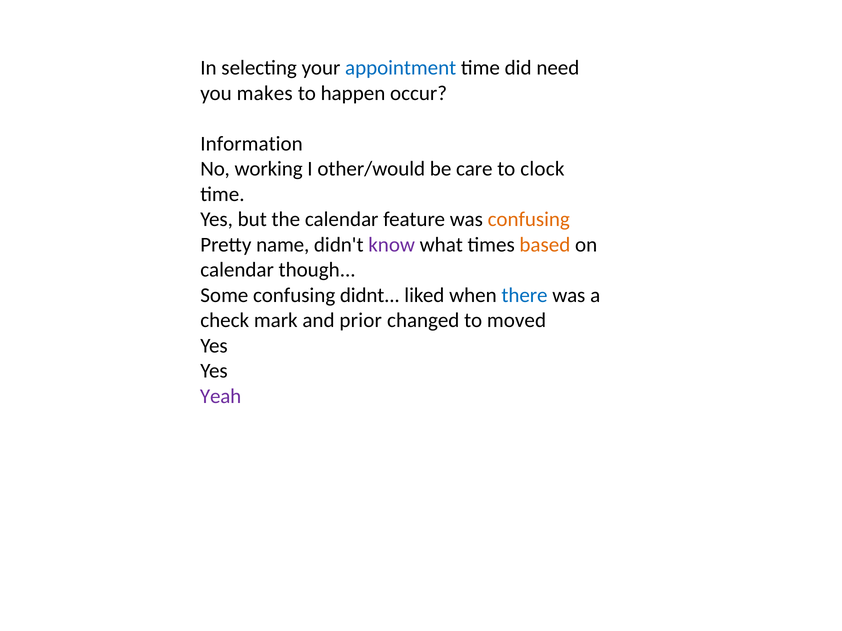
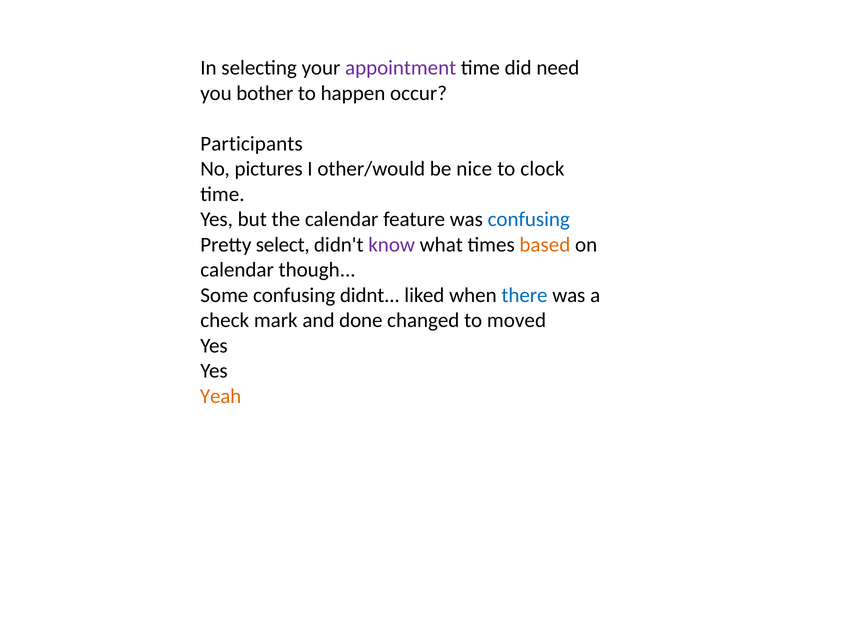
appointment colour: blue -> purple (401, 68)
makes: makes -> bother (265, 93)
Information: Information -> Participants (252, 144)
working: working -> pictures (269, 169)
care: care -> nice (474, 169)
confusing colour: orange -> blue (529, 220)
name: name -> select (283, 245)
prior: prior -> done (361, 321)
Yeah colour: purple -> orange (221, 396)
